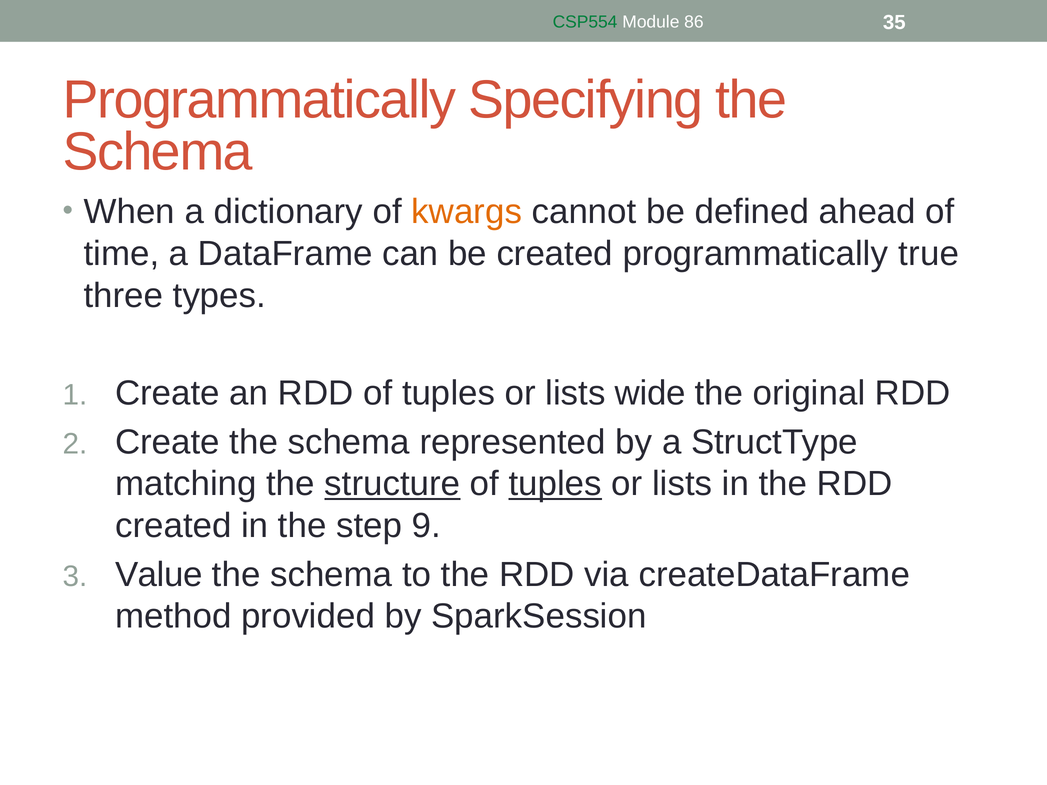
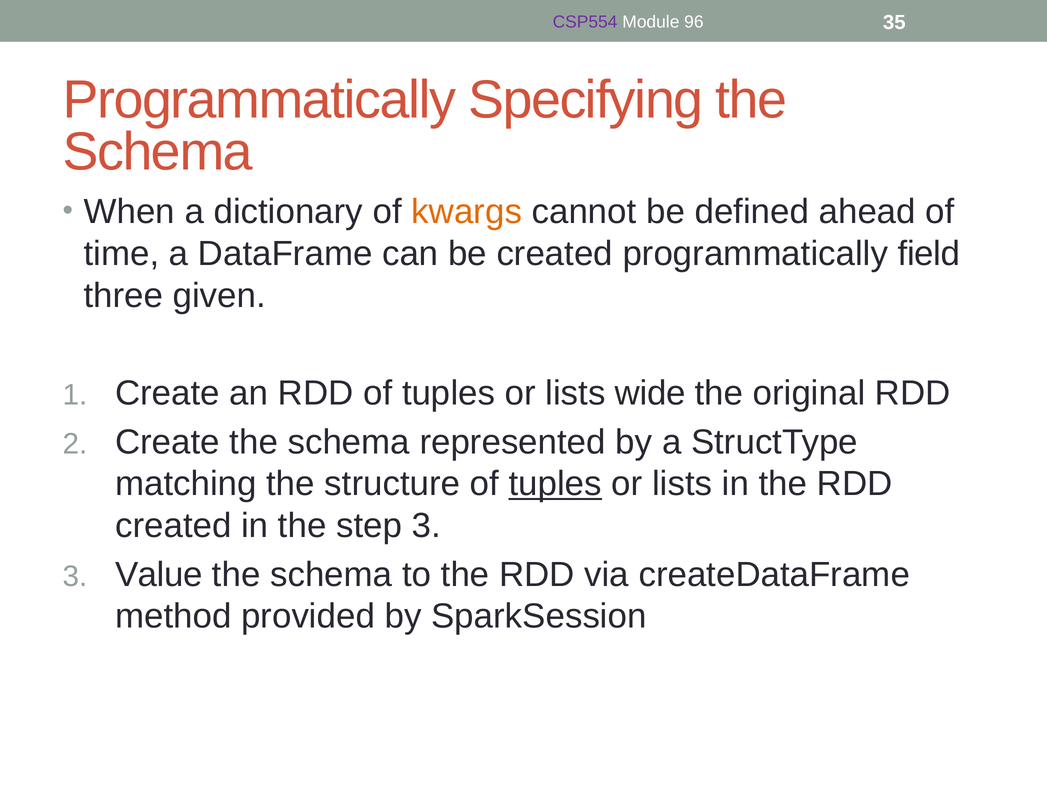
CSP554 colour: green -> purple (585, 22)
86: 86 -> 96 (694, 22)
true: true -> field (929, 254)
types: types -> given (219, 296)
structure underline: present -> none (392, 484)
step 9: 9 -> 3 (426, 526)
